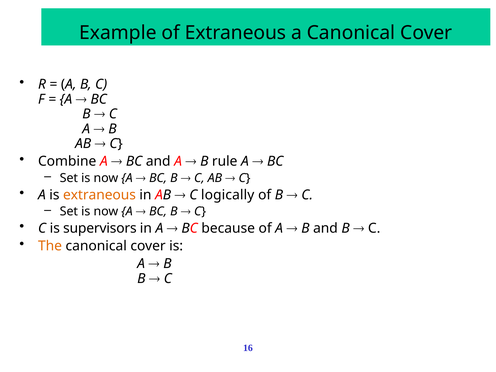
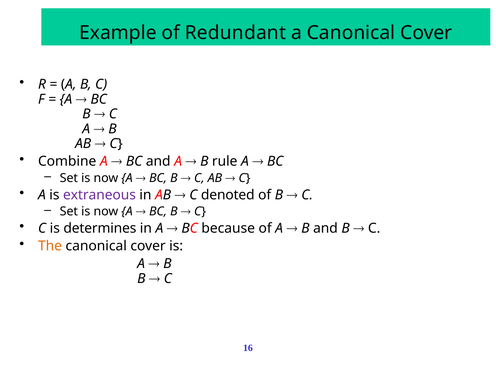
of Extraneous: Extraneous -> Redundant (235, 33)
extraneous colour: orange -> purple (99, 195)
logically: logically -> denoted (228, 195)
supervisors: supervisors -> determines (100, 228)
